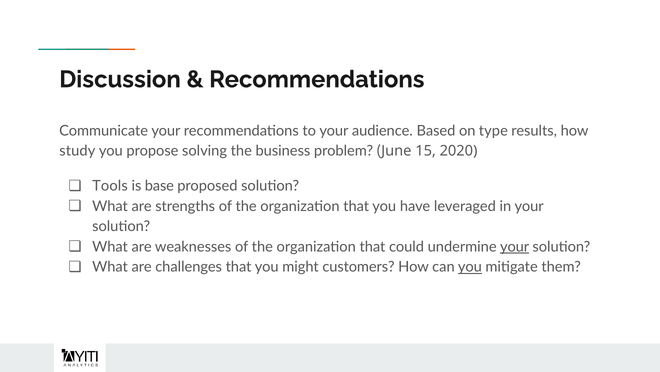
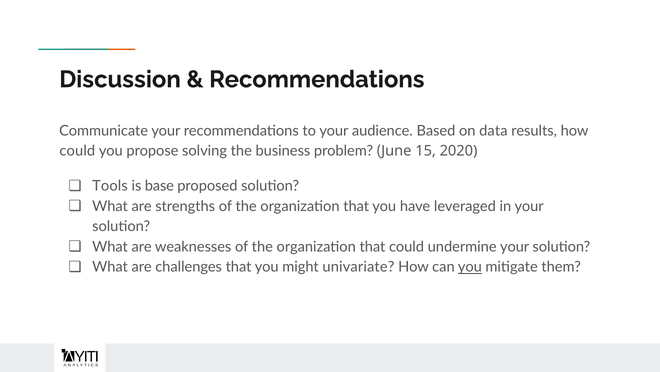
type: type -> data (493, 131)
study: study -> could (77, 151)
your underline: present -> none (515, 246)
customers: customers -> univariate (358, 267)
